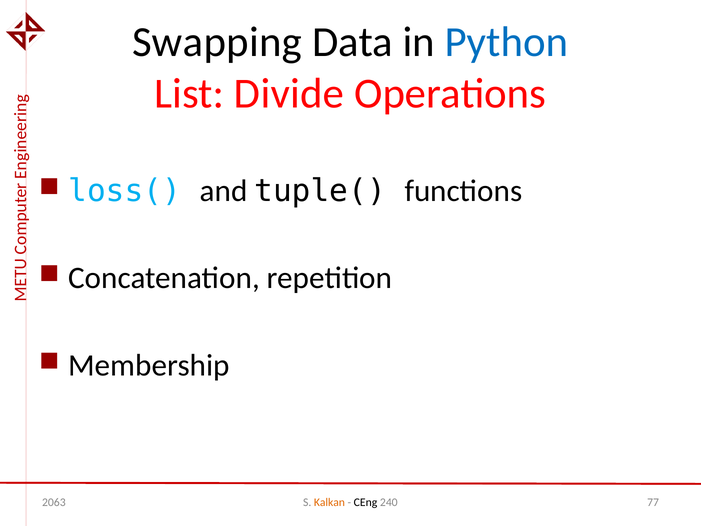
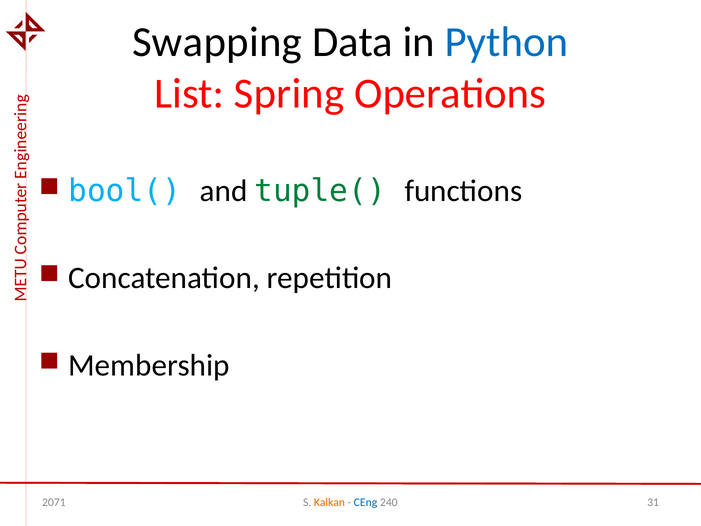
Divide: Divide -> Spring (289, 94)
loss(: loss( -> bool( (125, 191)
tuple( colour: black -> green (320, 191)
2063: 2063 -> 2071 (54, 502)
CEng colour: black -> blue (365, 502)
77: 77 -> 31 (653, 502)
